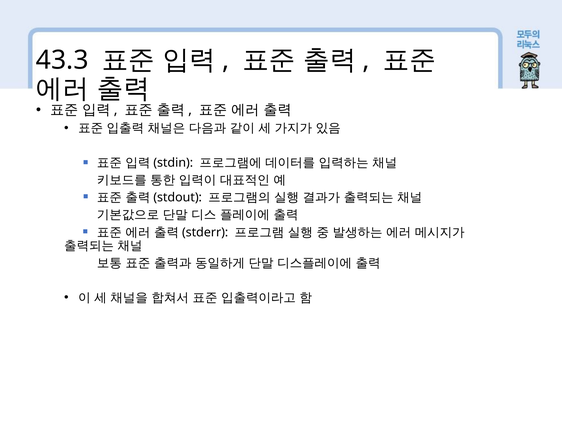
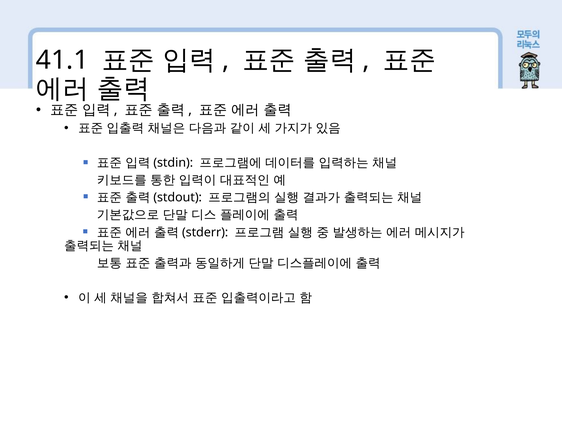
43.3: 43.3 -> 41.1 (62, 60)
